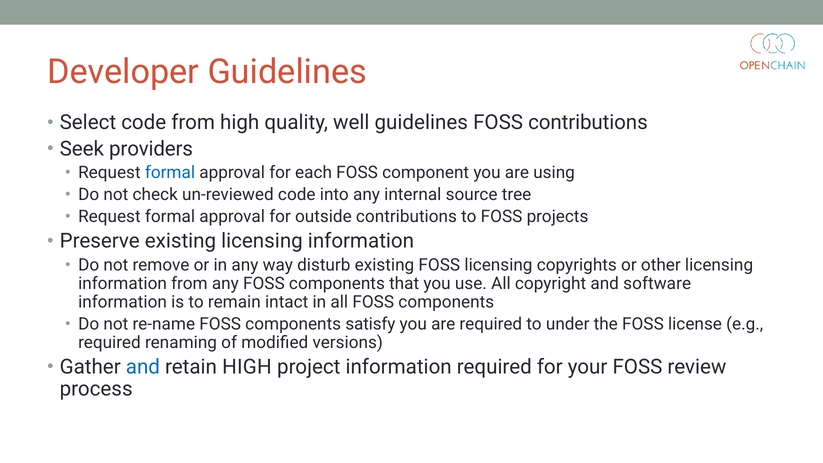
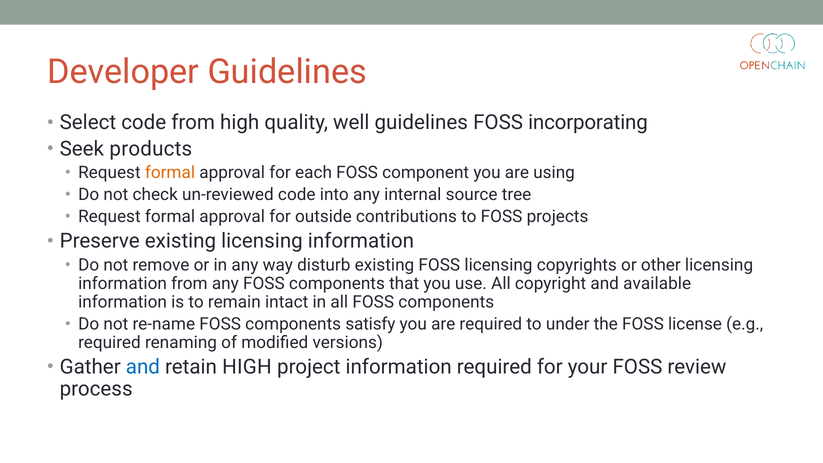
FOSS contributions: contributions -> incorporating (588, 123)
providers: providers -> products (151, 149)
formal colour: blue -> orange (170, 173)
software: software -> available (657, 283)
